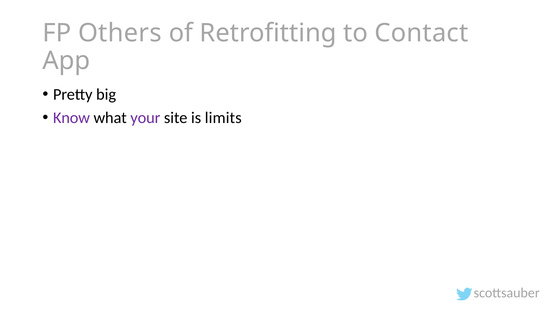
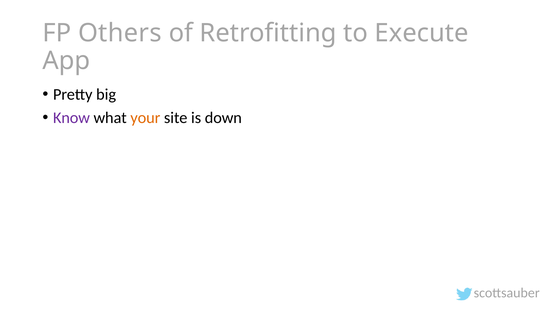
Contact: Contact -> Execute (422, 33)
your colour: purple -> orange (145, 118)
limits: limits -> down (223, 118)
